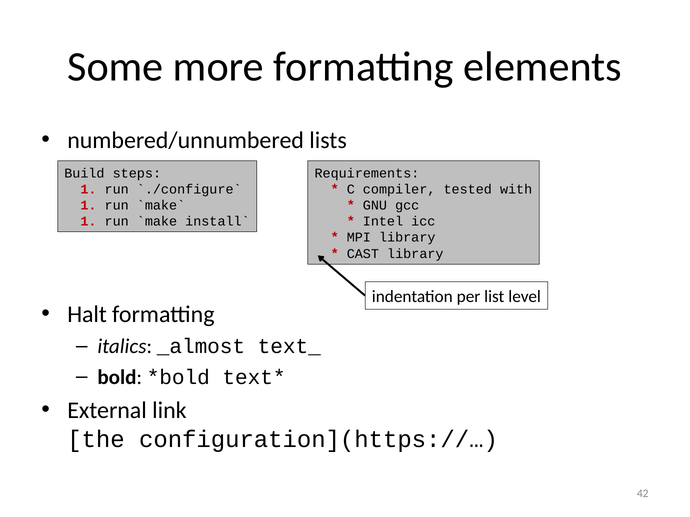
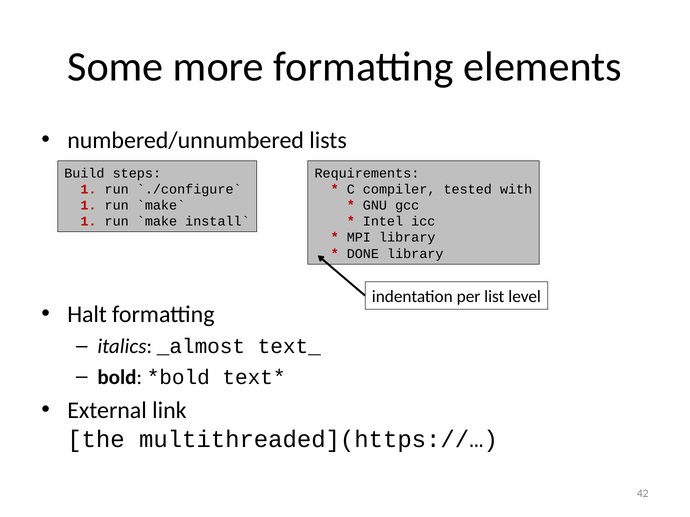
CAST: CAST -> DONE (363, 254)
configuration](https://…: configuration](https://… -> multithreaded](https://… (318, 440)
